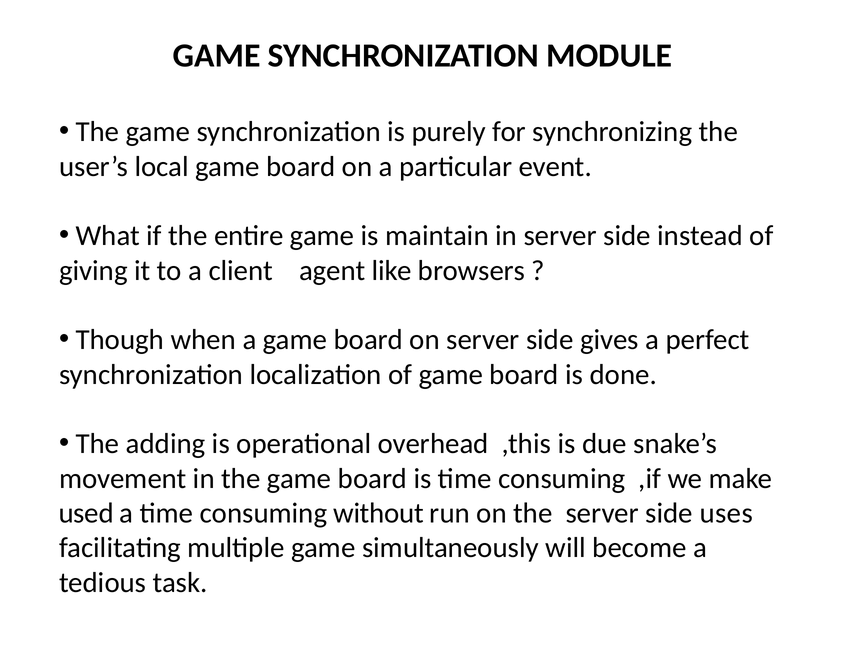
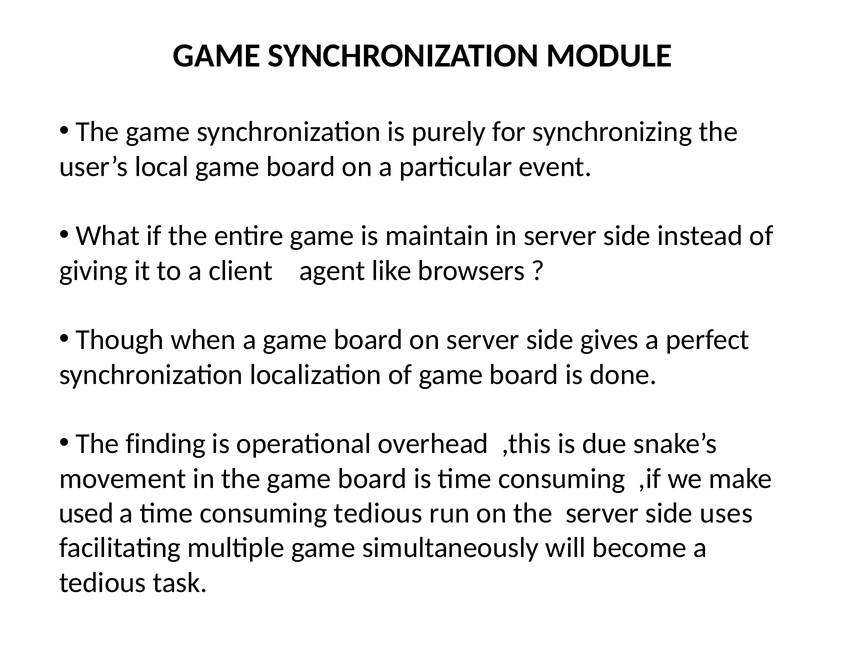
adding: adding -> finding (166, 444)
consuming without: without -> tedious (378, 513)
